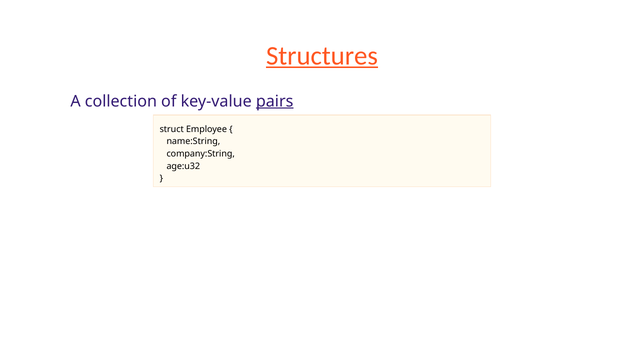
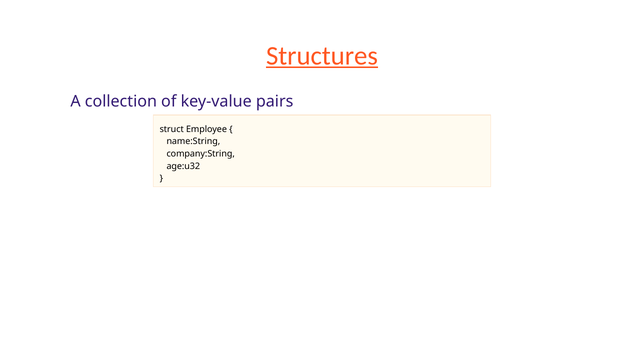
pairs underline: present -> none (275, 101)
